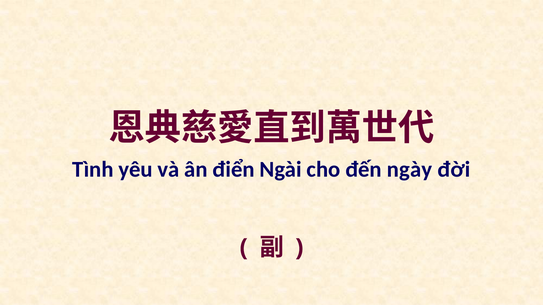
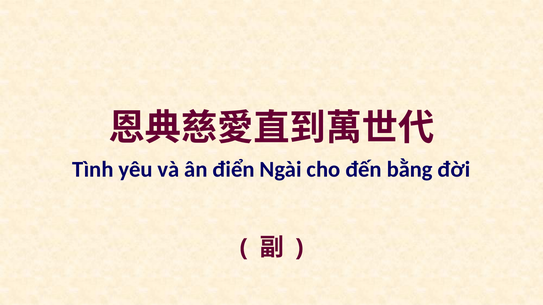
ngày: ngày -> bằng (410, 170)
